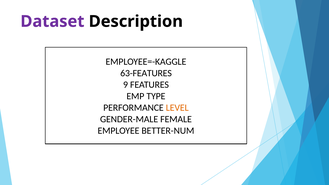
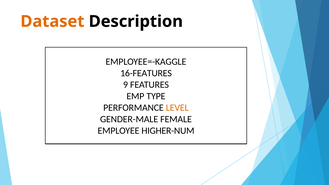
Dataset colour: purple -> orange (52, 21)
63-FEATURES: 63-FEATURES -> 16-FEATURES (146, 73)
BETTER-NUM: BETTER-NUM -> HIGHER-NUM (168, 131)
